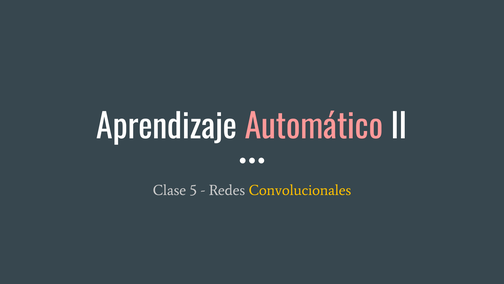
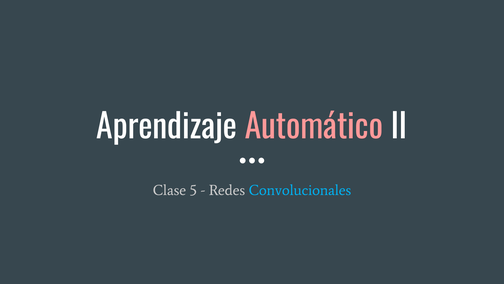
Convolucionales colour: yellow -> light blue (300, 190)
